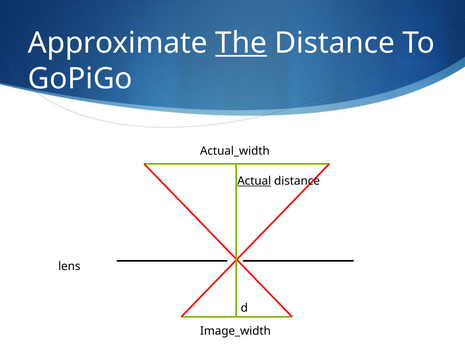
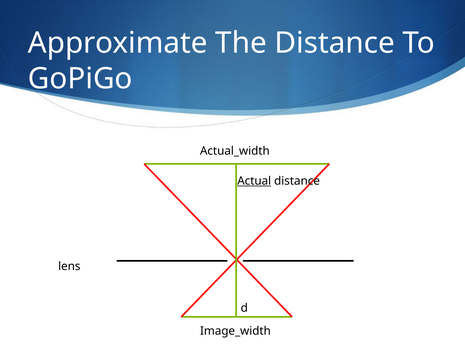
The underline: present -> none (241, 43)
